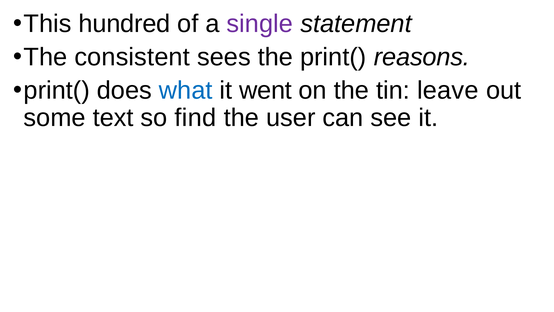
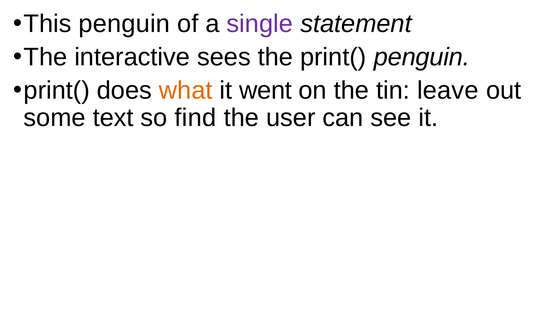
This hundred: hundred -> penguin (124, 24)
consistent: consistent -> interactive (132, 57)
print( reasons: reasons -> penguin (422, 57)
what colour: blue -> orange (186, 90)
